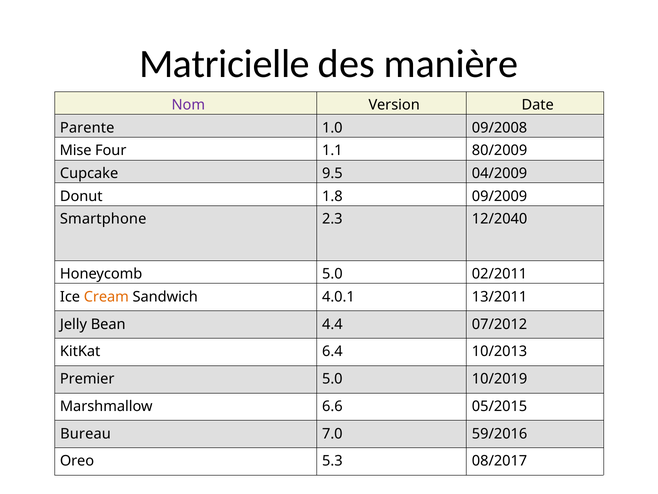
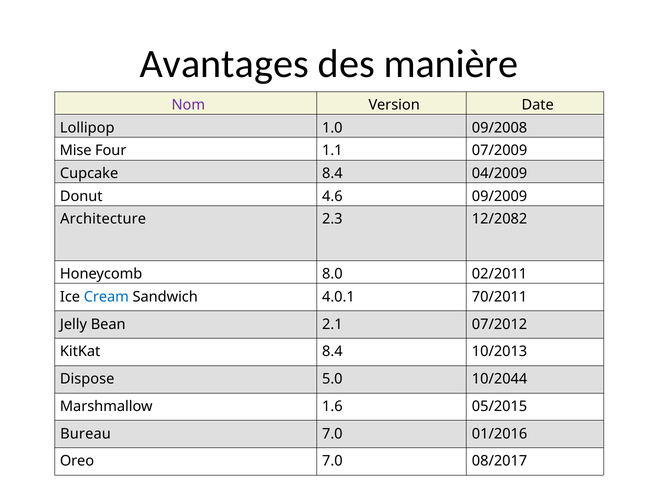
Matricielle: Matricielle -> Avantages (224, 64)
Parente: Parente -> Lollipop (87, 128)
80/2009: 80/2009 -> 07/2009 (500, 150)
Cupcake 9.5: 9.5 -> 8.4 (332, 173)
1.8: 1.8 -> 4.6 (332, 196)
Smartphone: Smartphone -> Architecture (103, 219)
12/2040: 12/2040 -> 12/2082 (500, 219)
Honeycomb 5.0: 5.0 -> 8.0 (332, 274)
Cream colour: orange -> blue (106, 296)
13/2011: 13/2011 -> 70/2011 (500, 296)
4.4: 4.4 -> 2.1 (332, 324)
KitKat 6.4: 6.4 -> 8.4 (332, 351)
Premier: Premier -> Dispose (87, 379)
10/2019: 10/2019 -> 10/2044 (500, 379)
6.6: 6.6 -> 1.6 (332, 406)
59/2016: 59/2016 -> 01/2016 (500, 433)
Oreo 5.3: 5.3 -> 7.0 (332, 461)
